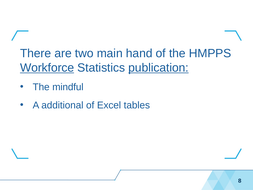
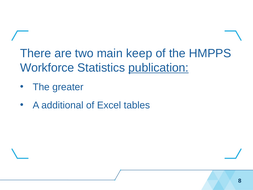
hand: hand -> keep (139, 53)
Workforce underline: present -> none (47, 68)
mindful: mindful -> greater (68, 87)
